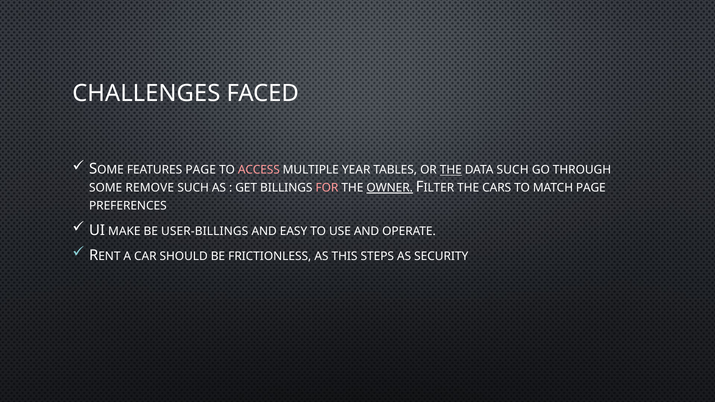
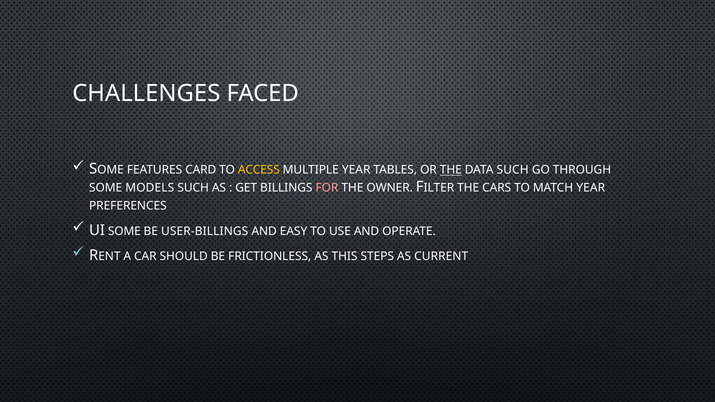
FEATURES PAGE: PAGE -> CARD (201, 170)
ACCESS colour: pink -> yellow (259, 170)
REMOVE: REMOVE -> MODELS (150, 188)
OWNER underline: present -> none (390, 188)
MATCH PAGE: PAGE -> YEAR (591, 188)
UI MAKE: MAKE -> SOME (124, 231)
SECURITY: SECURITY -> CURRENT (441, 257)
